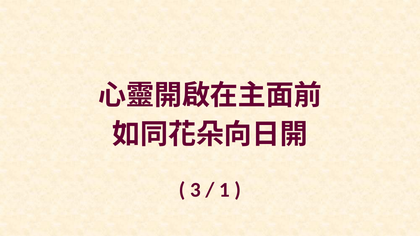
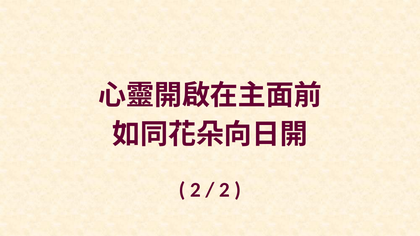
3: 3 -> 2 (195, 190)
1: 1 -> 2 (224, 190)
